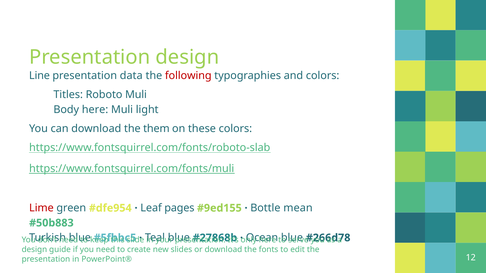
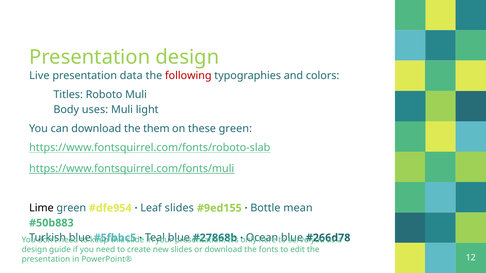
Line: Line -> Live (39, 76)
Body here: here -> uses (95, 110)
these colors: colors -> green (235, 129)
Lime colour: red -> black (41, 208)
Leaf pages: pages -> slides (179, 208)
